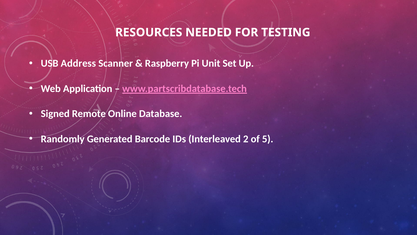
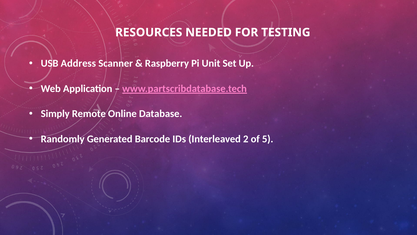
Signed: Signed -> Simply (55, 114)
